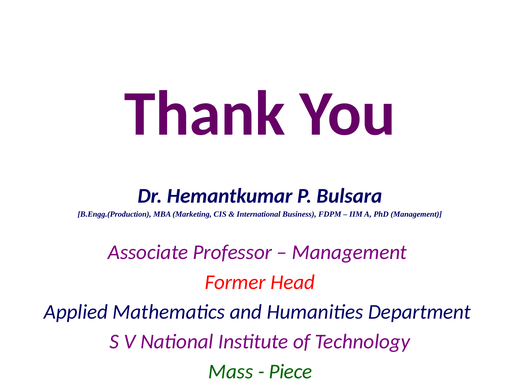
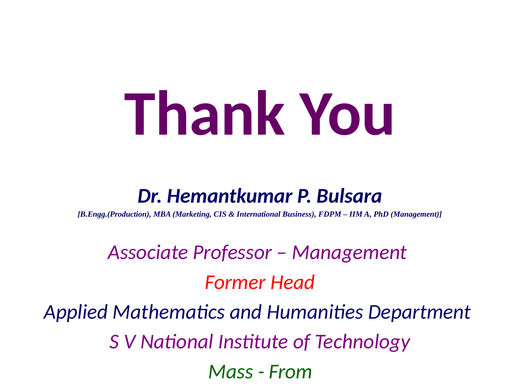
Piece: Piece -> From (291, 371)
